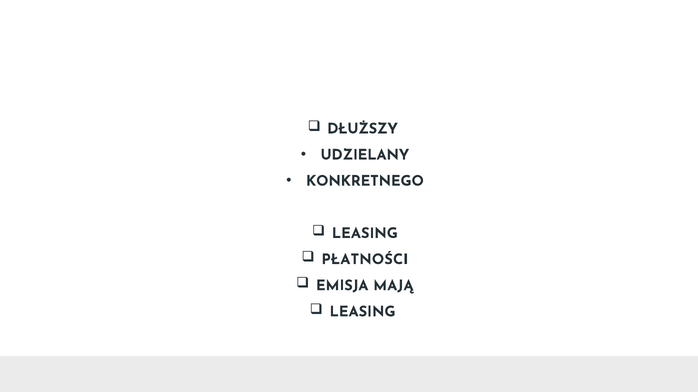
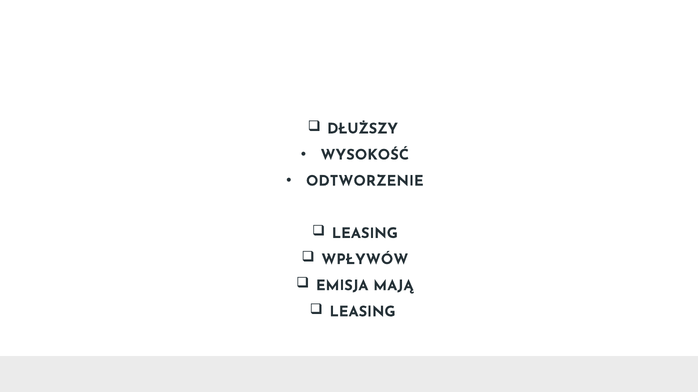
UDZIELANY: UDZIELANY -> WYSOKOŚĆ (365, 155)
KONKRETNEGO: KONKRETNEGO -> ODTWORZENIE (365, 181)
PŁATNOŚCI: PŁATNOŚCI -> WPŁYWÓW (365, 260)
